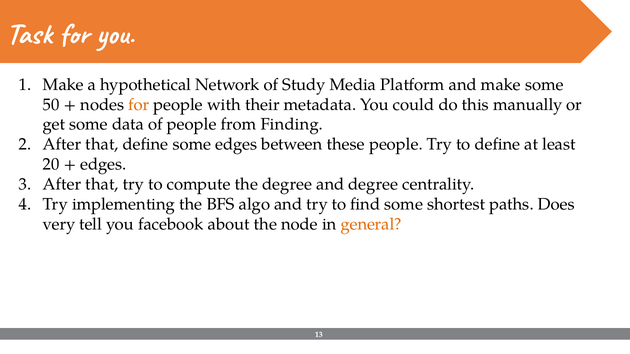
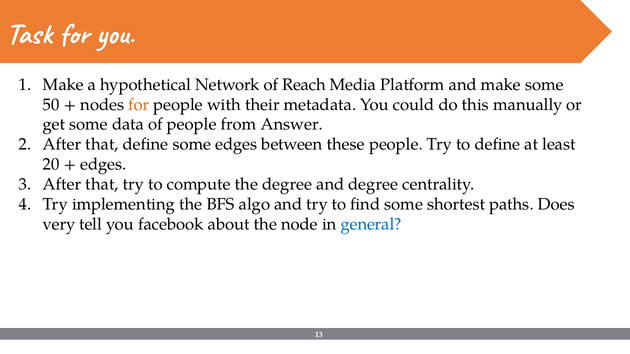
Study: Study -> Reach (304, 85)
Finding: Finding -> Answer (292, 125)
general colour: orange -> blue (371, 224)
